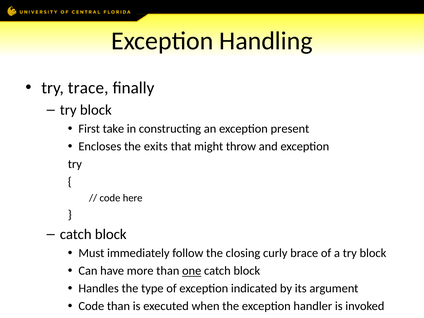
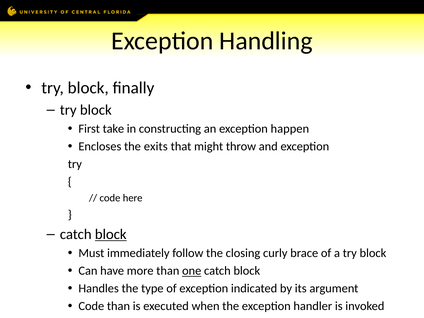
trace: trace -> block (88, 88)
present: present -> happen (290, 129)
block underline: none -> present (111, 234)
